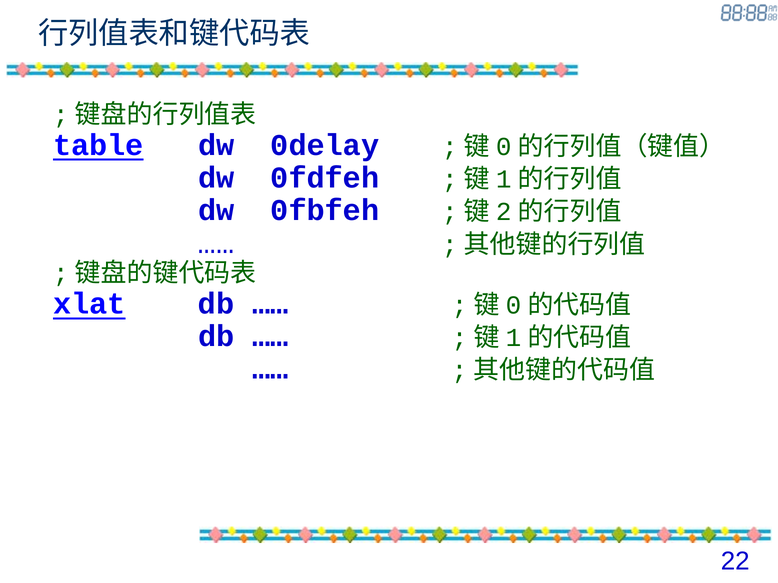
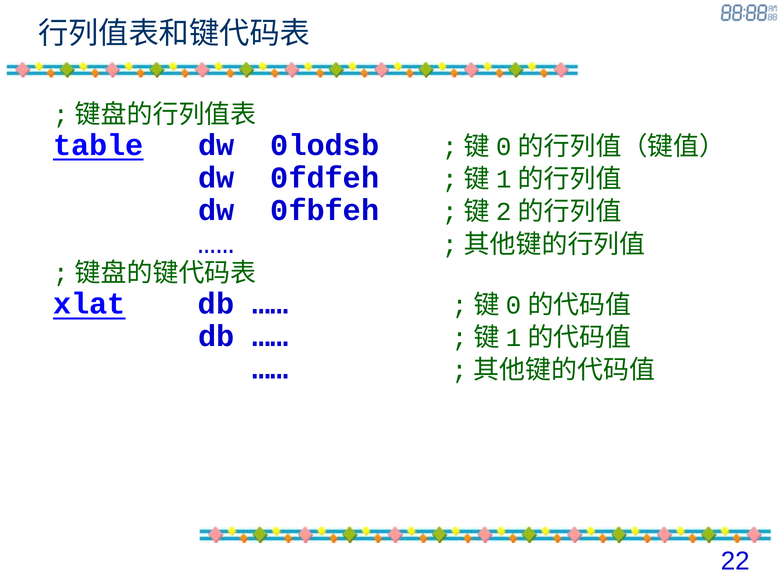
0delay: 0delay -> 0lodsb (325, 145)
